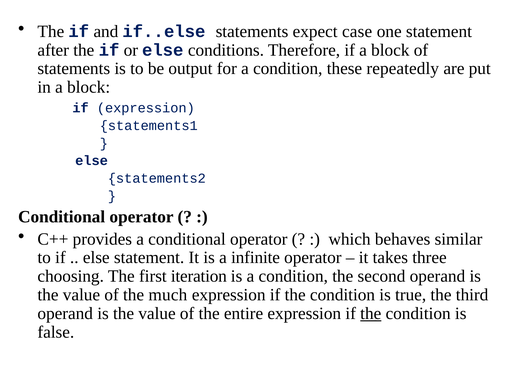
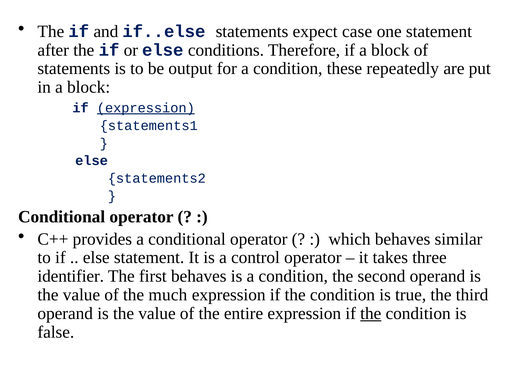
expression underline: none -> present (146, 108)
infinite: infinite -> control (255, 257)
choosing: choosing -> identifier (71, 276)
first iteration: iteration -> behaves (199, 276)
